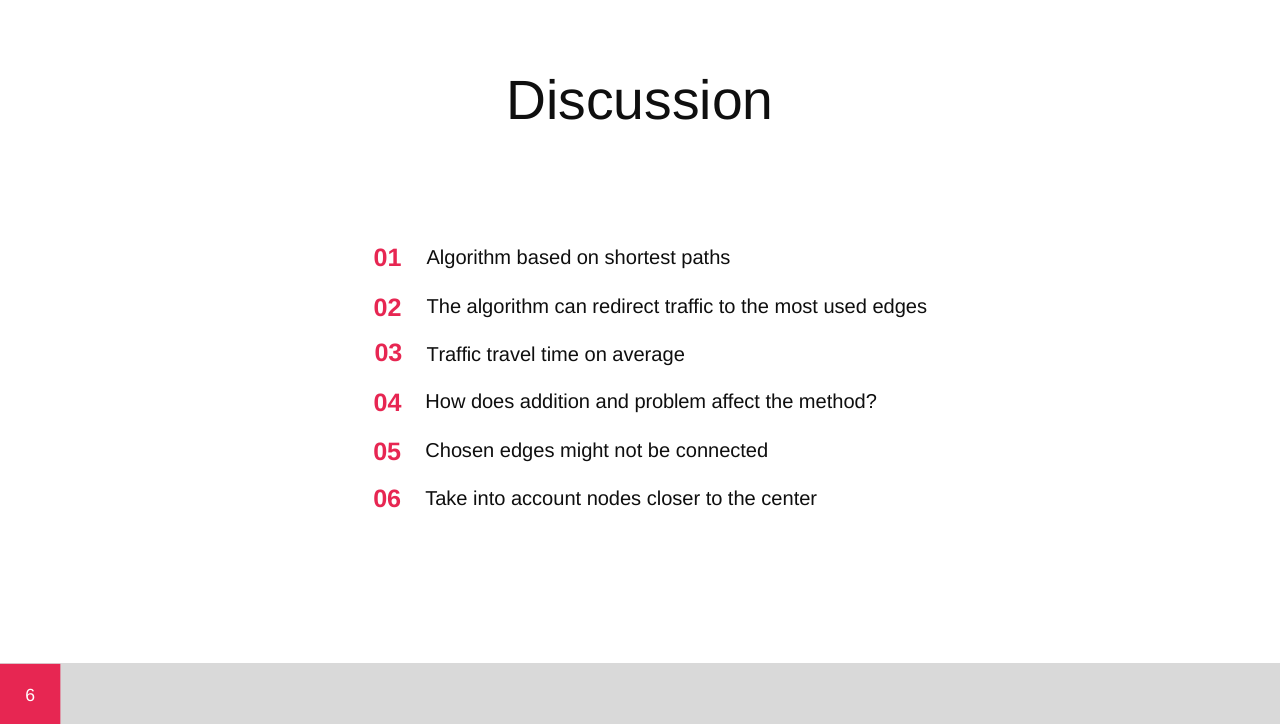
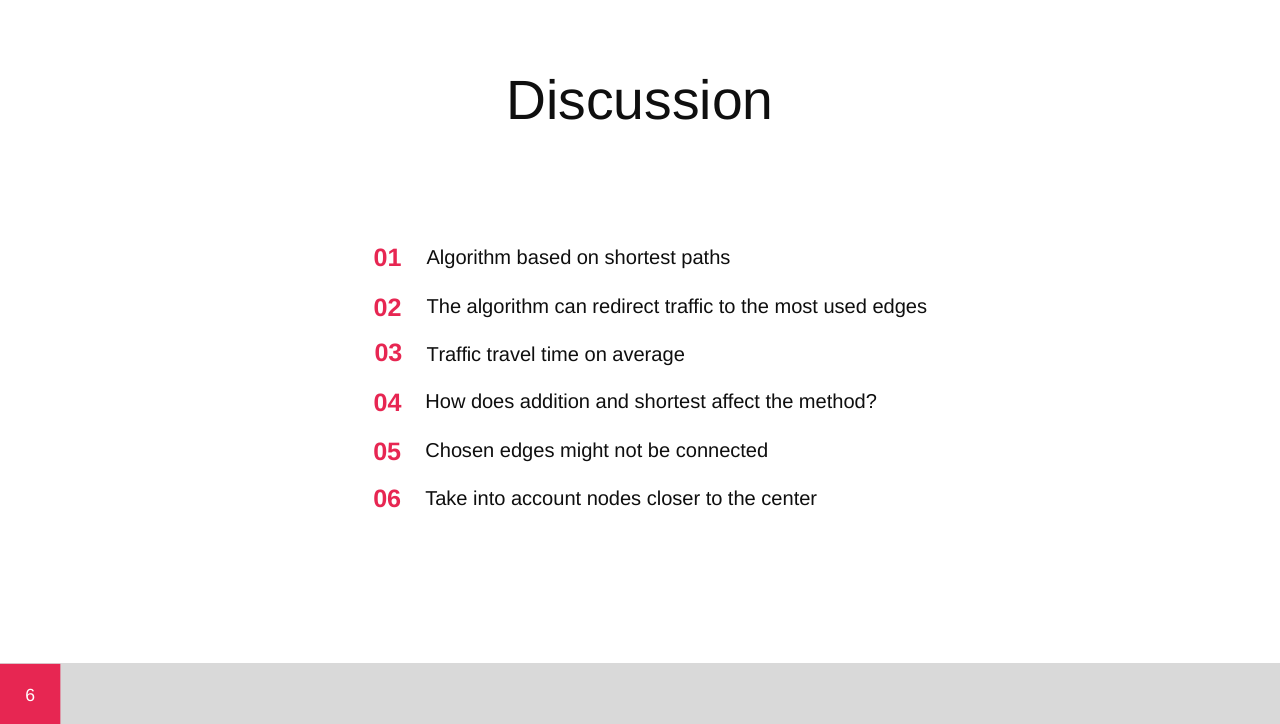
and problem: problem -> shortest (670, 402)
